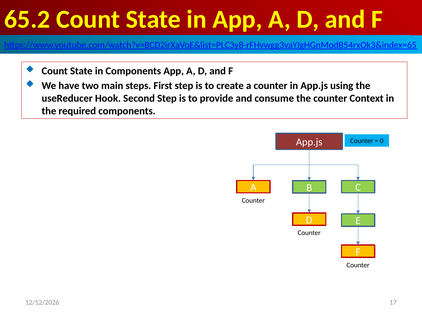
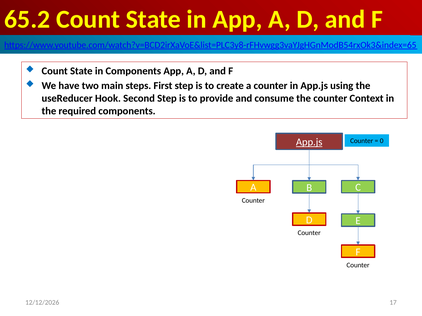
App.js underline: none -> present (309, 142)
